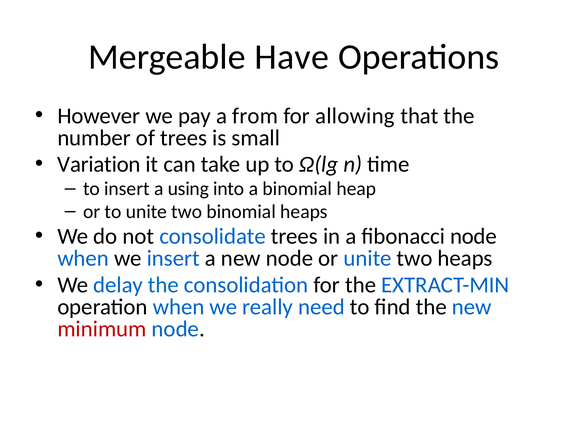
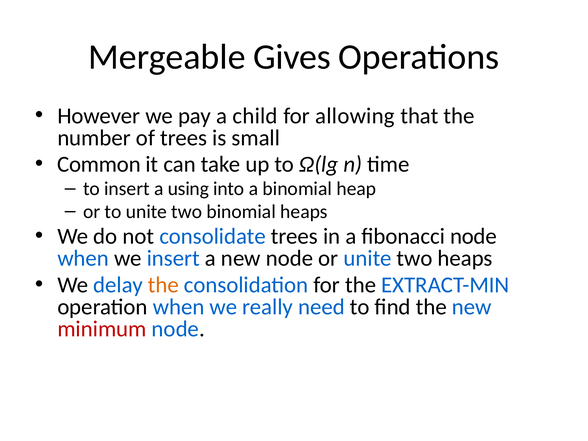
Have: Have -> Gives (292, 57)
from: from -> child (255, 116)
Variation: Variation -> Common (99, 164)
the colour: blue -> orange (163, 285)
